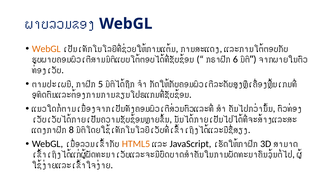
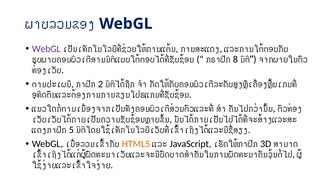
WebGL colour: orange -> purple (46, 49)
6: 6 -> 8 (235, 59)
5: 5 -> 2 (101, 84)
8: 8 -> 5 (71, 130)
